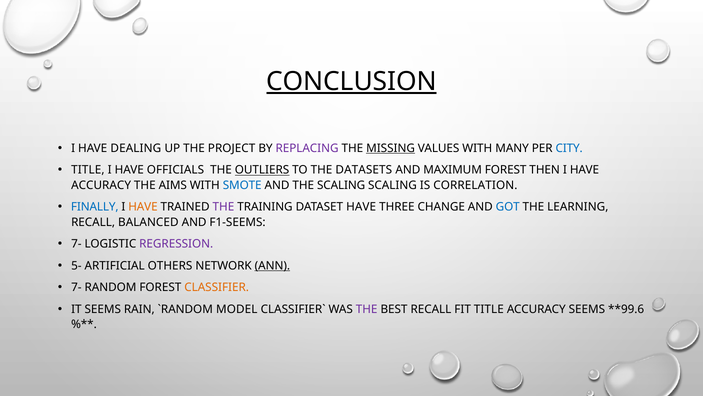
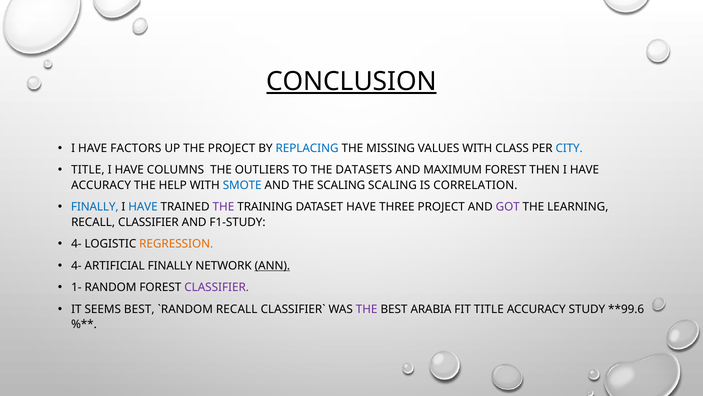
DEALING: DEALING -> FACTORS (136, 148)
REPLACING colour: purple -> blue (307, 148)
MISSING underline: present -> none (391, 148)
MANY: MANY -> CLASS (512, 148)
OFFICIALS: OFFICIALS -> COLUMNS (175, 170)
OUTLIERS underline: present -> none (262, 170)
AIMS: AIMS -> HELP (173, 185)
HAVE colour: orange -> blue (143, 207)
THREE CHANGE: CHANGE -> PROJECT (441, 207)
GOT colour: blue -> purple (508, 207)
RECALL BALANCED: BALANCED -> CLASSIFIER (148, 222)
F1-SEEMS: F1-SEEMS -> F1-STUDY (238, 222)
7-: 7- -> 4- (76, 244)
REGRESSION colour: purple -> orange (176, 244)
5-: 5- -> 4- (76, 265)
ARTIFICIAL OTHERS: OTHERS -> FINALLY (170, 265)
7-: 7- -> 1- (76, 287)
CLASSIFIER colour: orange -> purple (217, 287)
SEEMS RAIN: RAIN -> BEST (139, 309)
MODEL: MODEL -> RECALL (237, 309)
BEST RECALL: RECALL -> ARABIA (431, 309)
ACCURACY SEEMS: SEEMS -> STUDY (587, 309)
